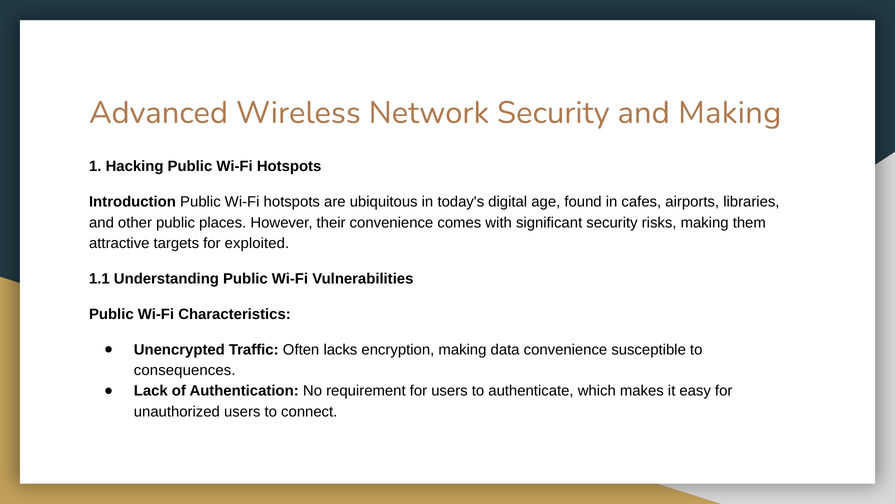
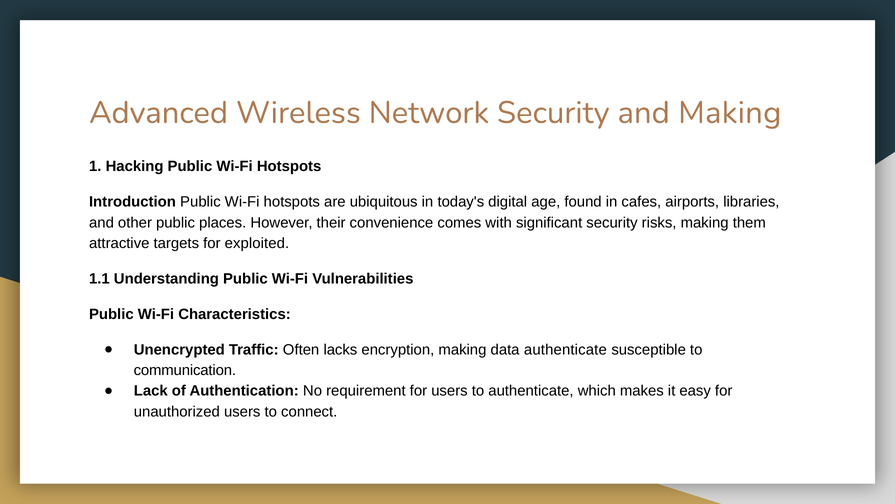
data convenience: convenience -> authenticate (565, 349)
consequences: consequences -> communication (185, 370)
